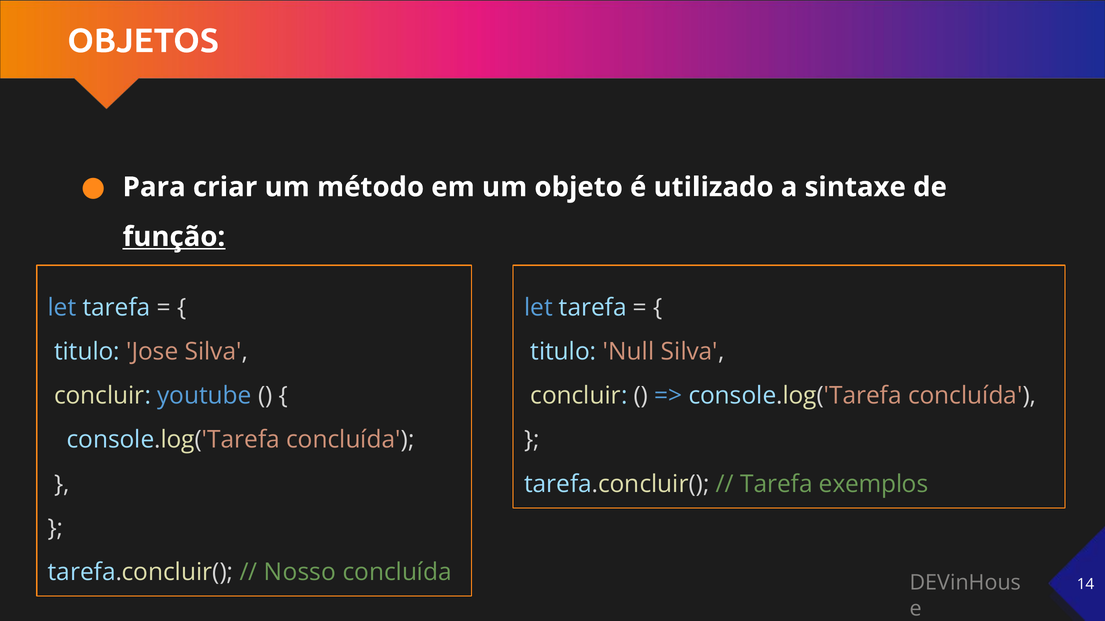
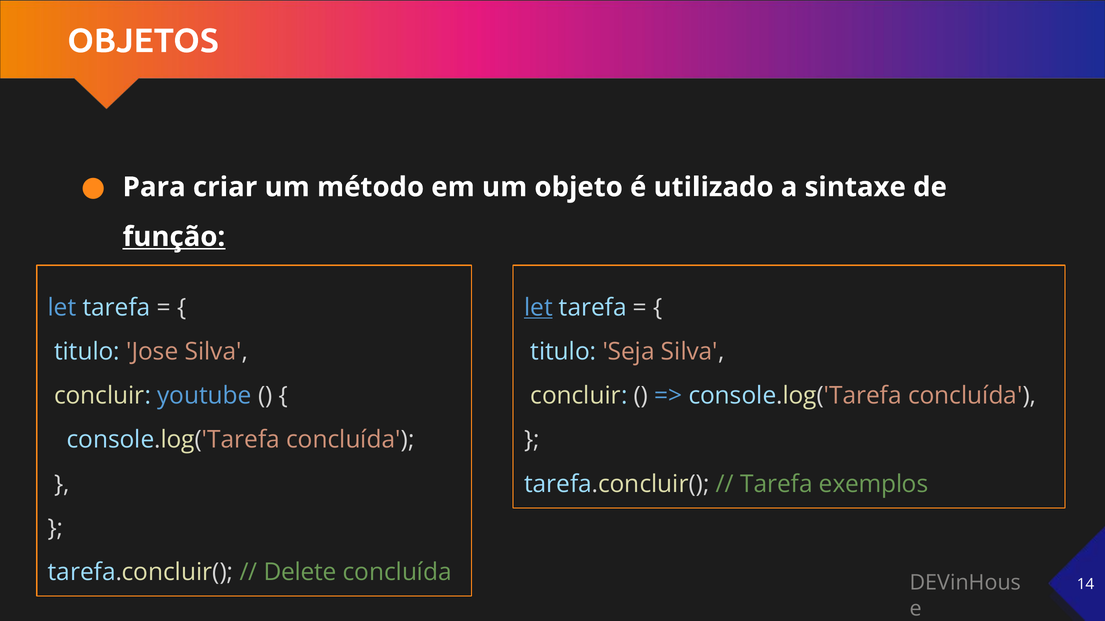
let underline: none -> present (538, 308)
Null: Null -> Seja (629, 352)
Nosso: Nosso -> Delete (300, 573)
